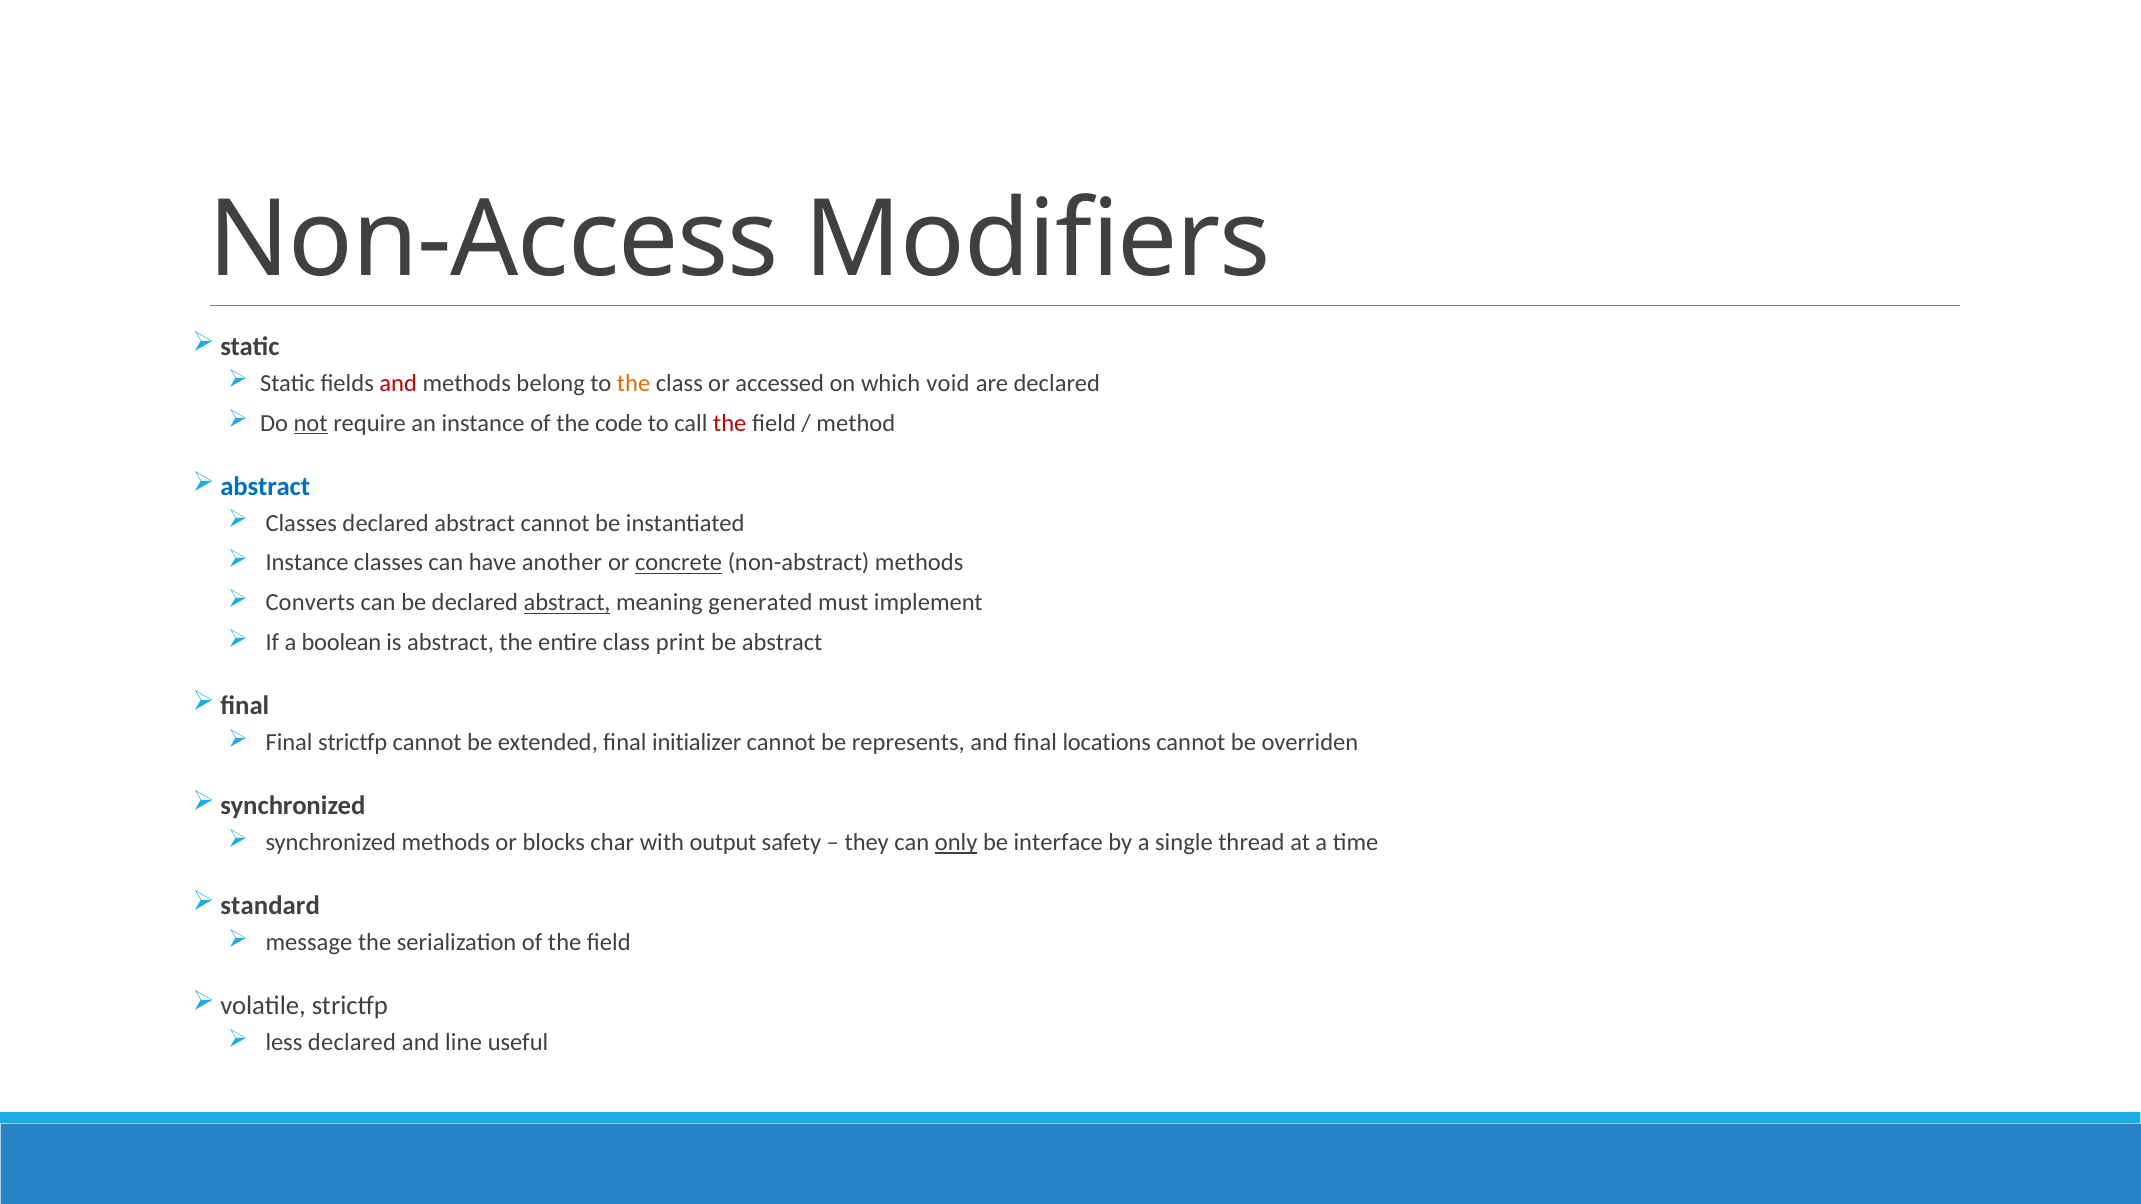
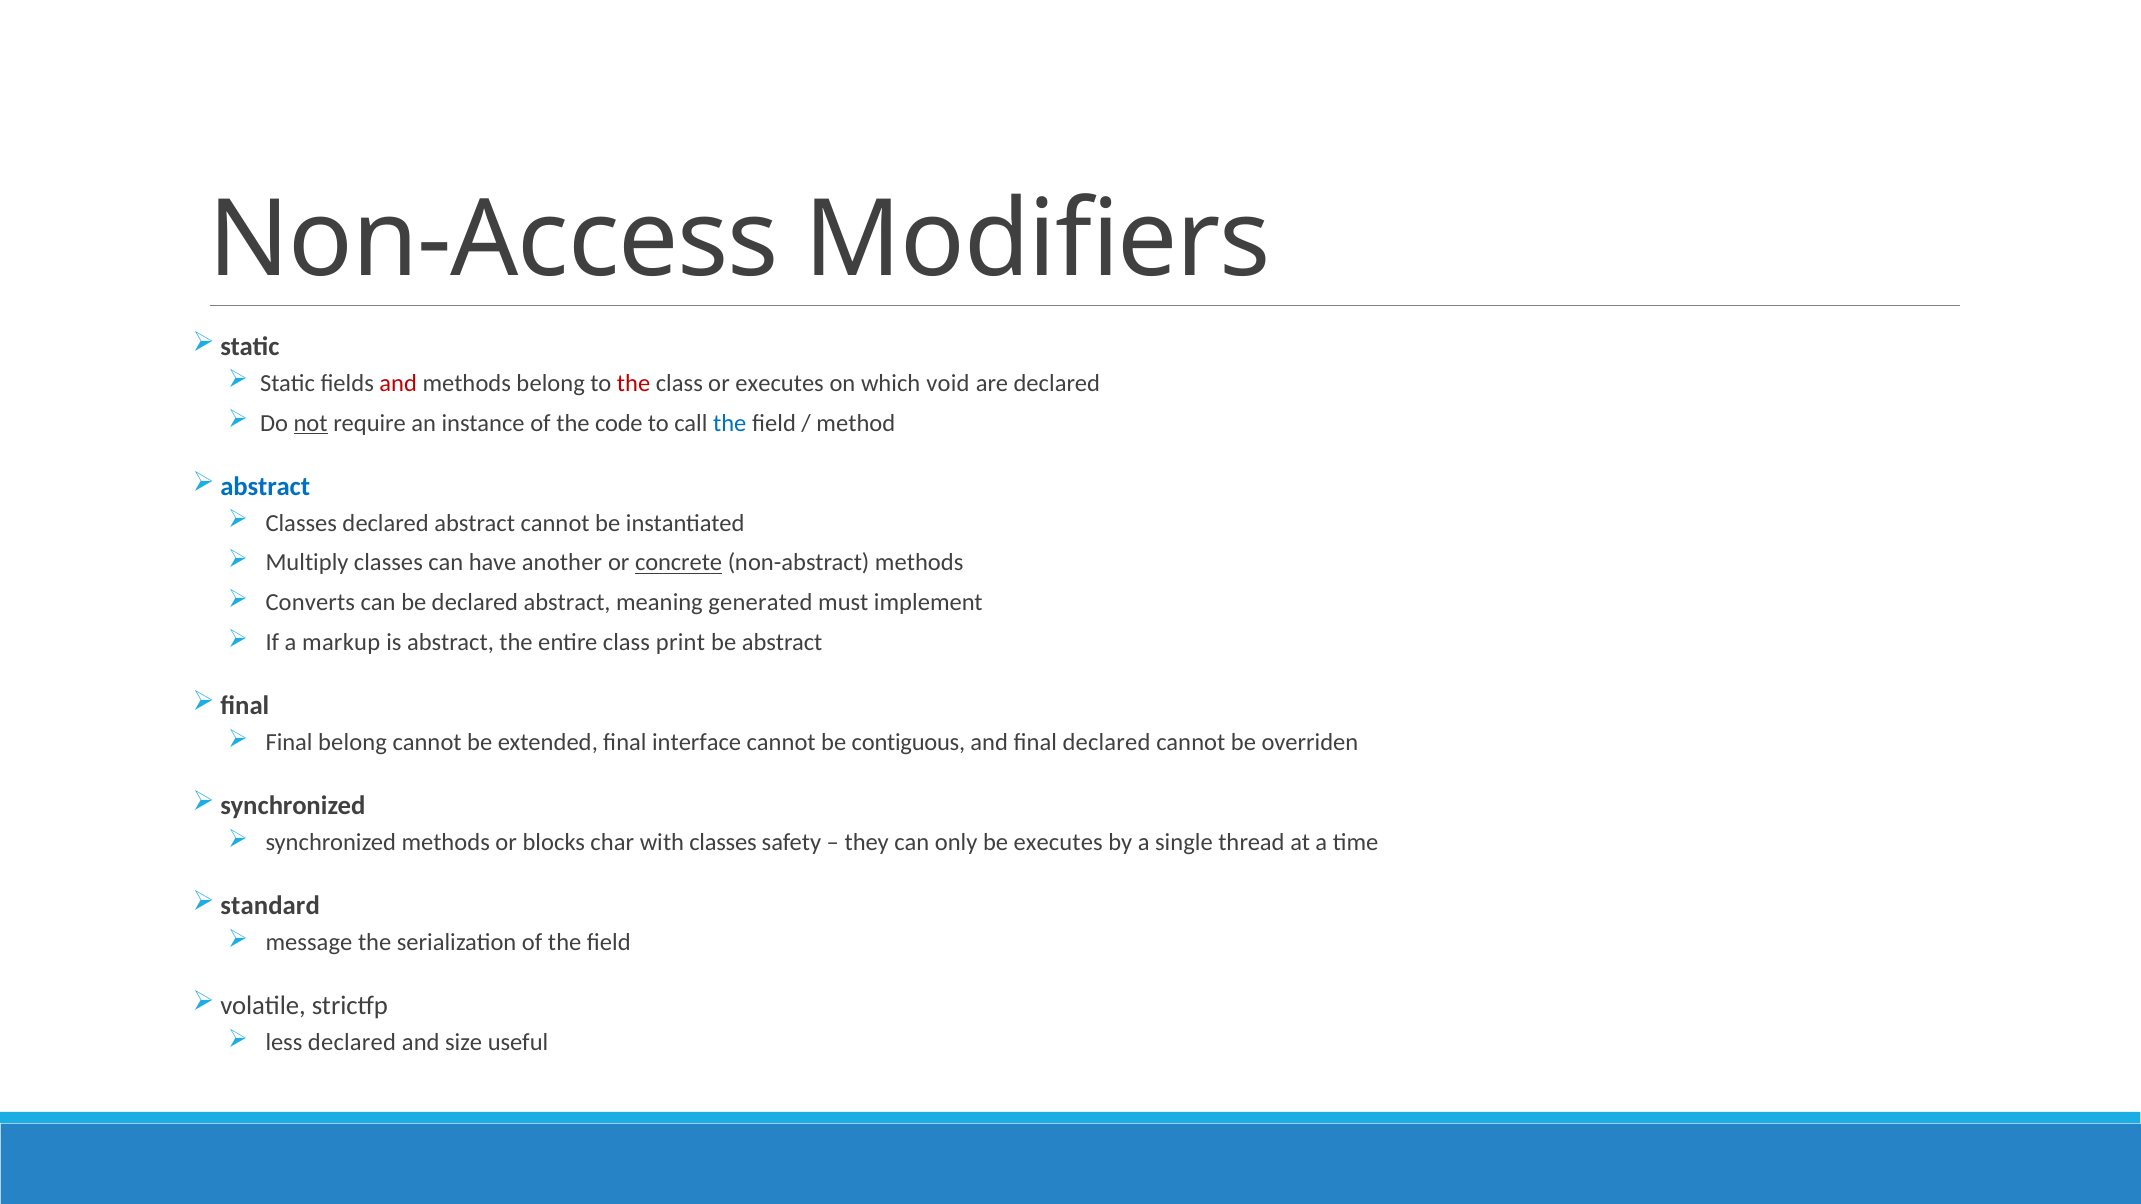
the colour: orange -> red (634, 383)
or accessed: accessed -> executes (780, 383)
the colour: red -> blue (730, 423)
Instance: Instance -> Multiply (307, 563)
abstract underline: present -> none (567, 603)
boolean: boolean -> markup (341, 643)
Final strictfp: strictfp -> belong (353, 743)
initializer: initializer -> interface (697, 743)
represents: represents -> contiguous (908, 743)
final locations: locations -> declared (1107, 743)
with output: output -> classes (723, 843)
only underline: present -> none (956, 843)
be interface: interface -> executes (1058, 843)
line: line -> size (464, 1043)
